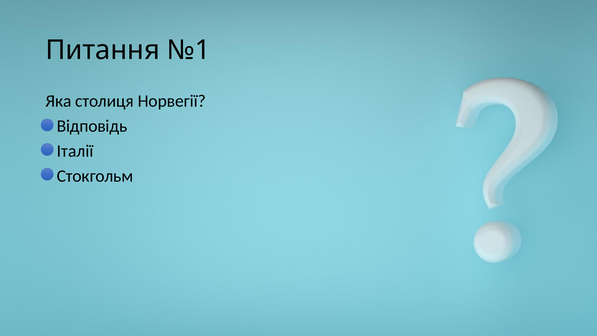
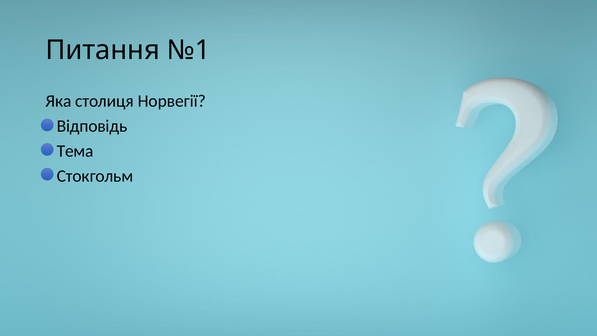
Італії: Італії -> Тема (75, 151)
